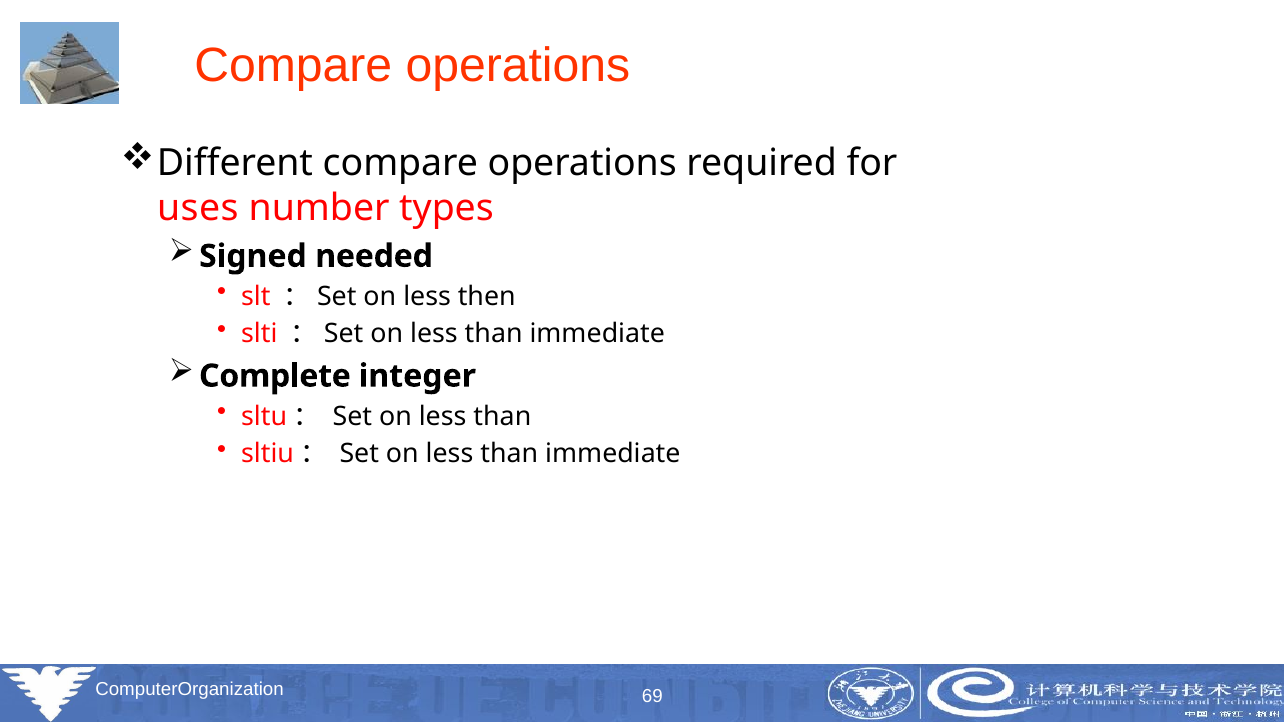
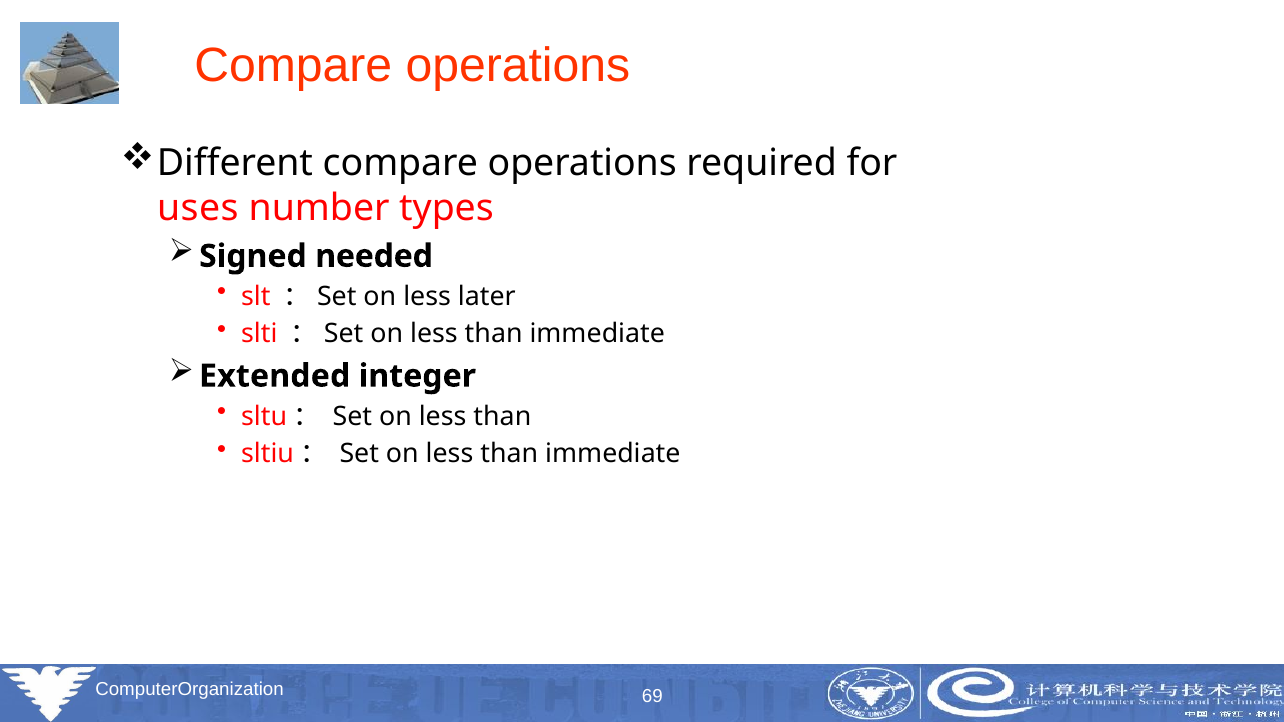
then: then -> later (487, 297)
Complete: Complete -> Extended (275, 376)
